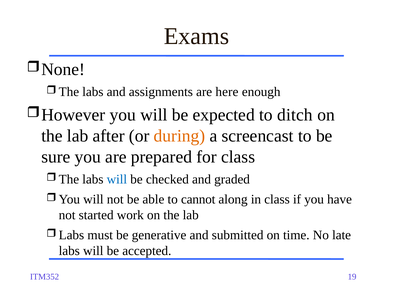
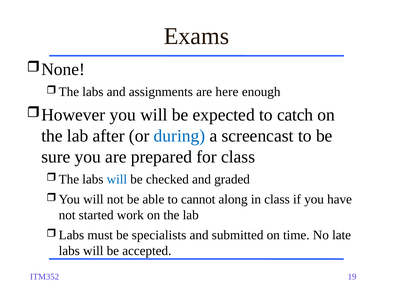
ditch: ditch -> catch (295, 115)
during colour: orange -> blue (179, 136)
generative: generative -> specialists (159, 235)
